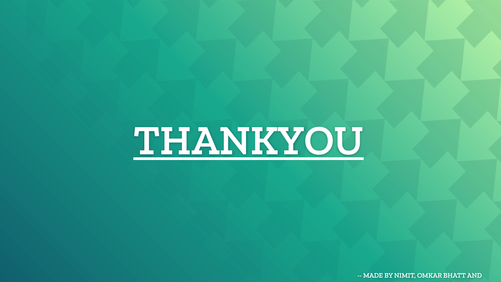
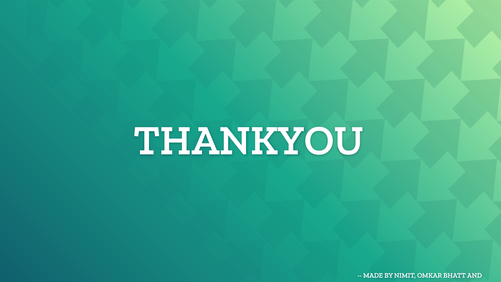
THANKYOU underline: present -> none (249, 141)
